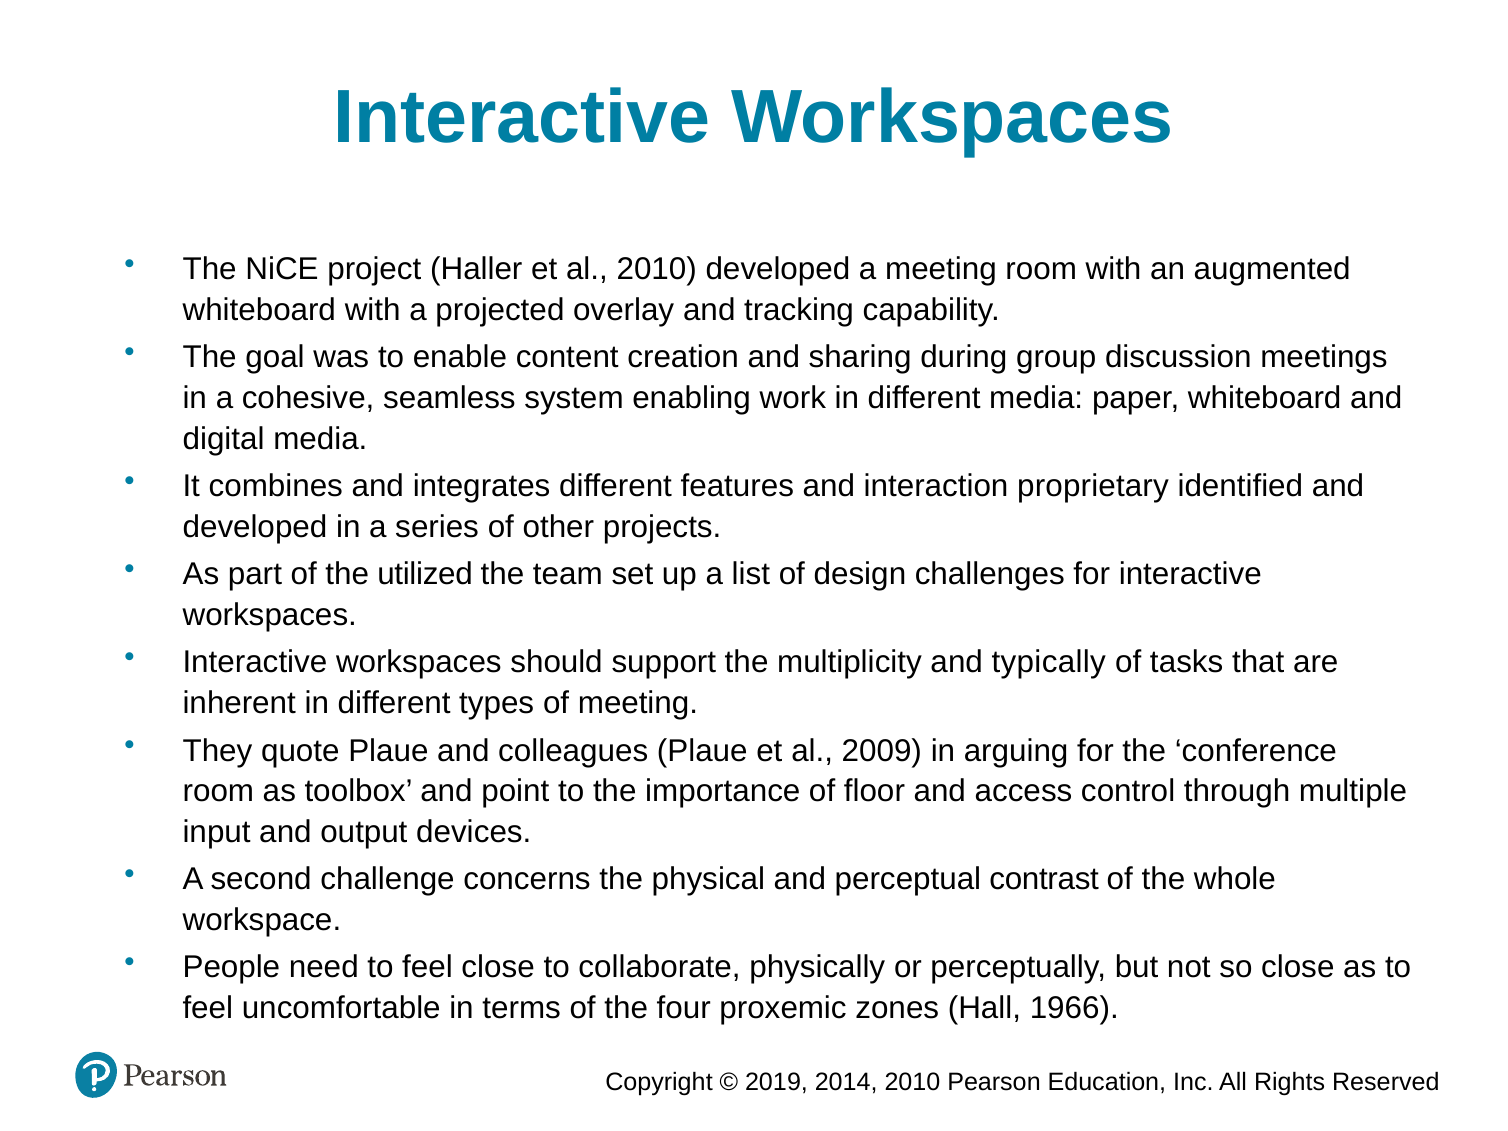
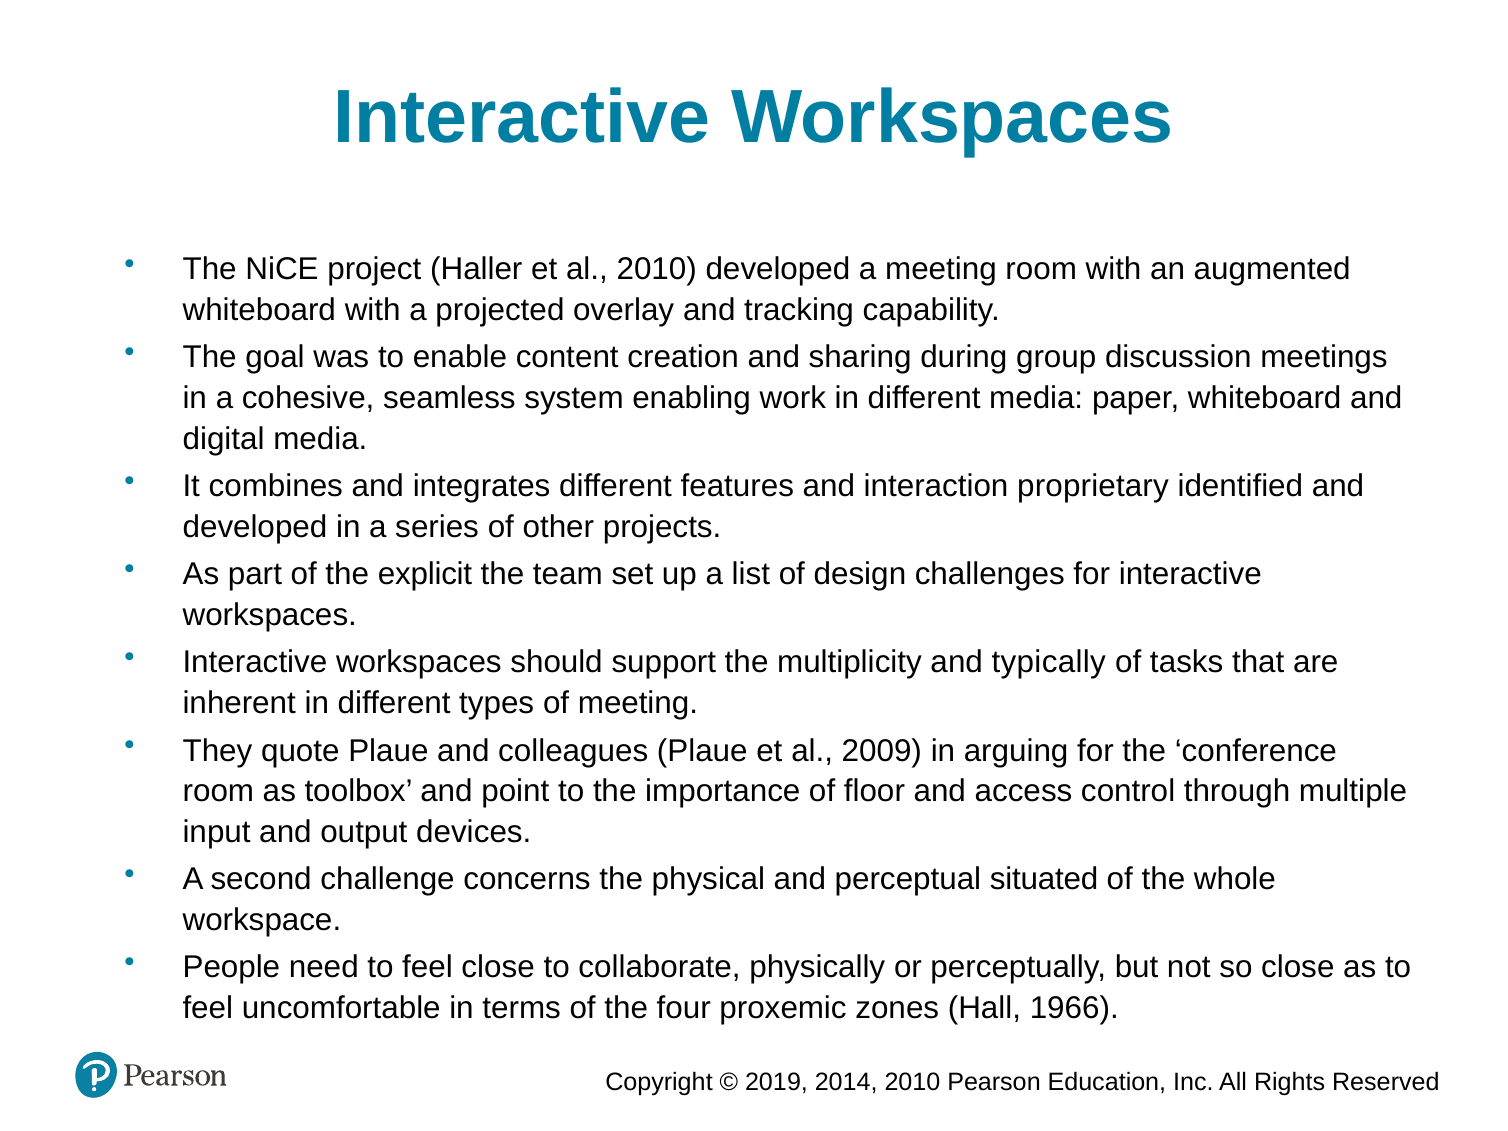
utilized: utilized -> explicit (425, 574)
contrast: contrast -> situated (1044, 879)
